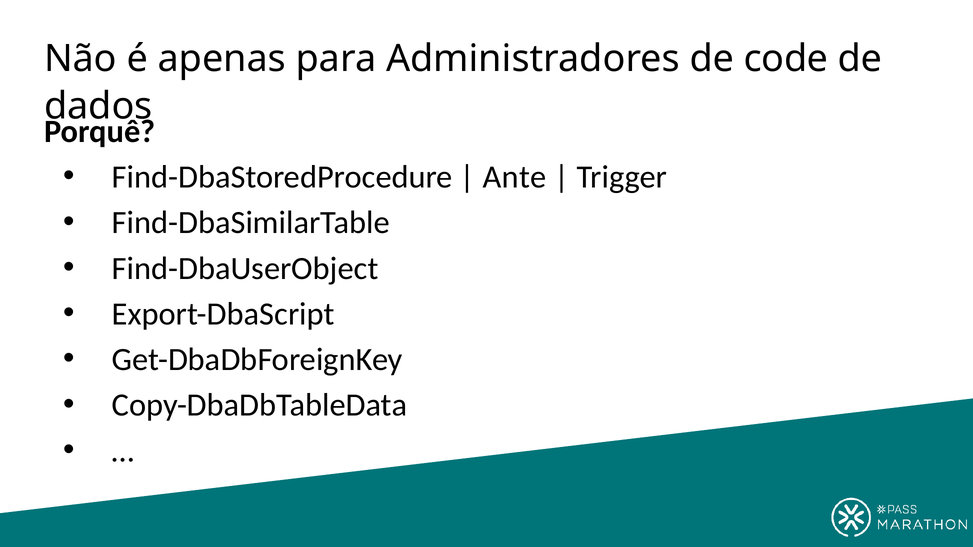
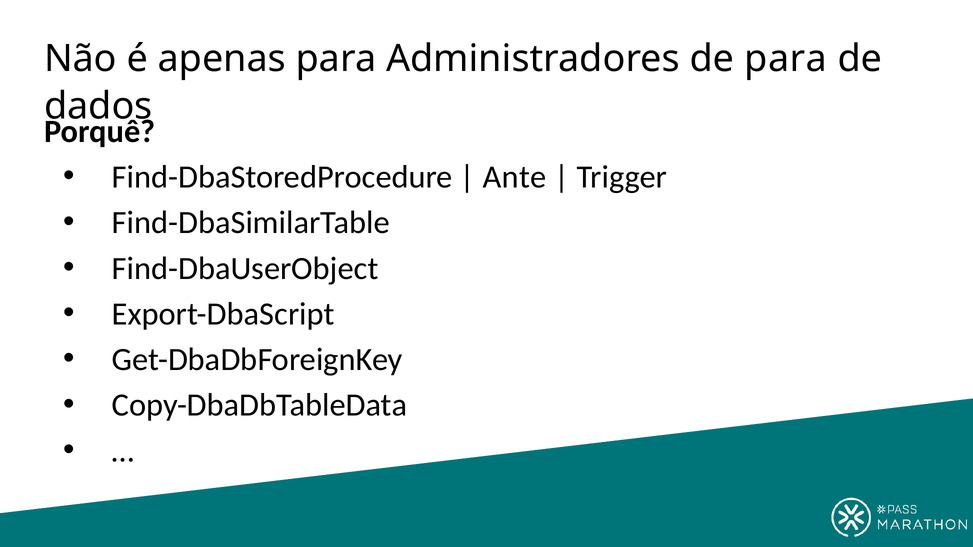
de code: code -> para (786, 59)
